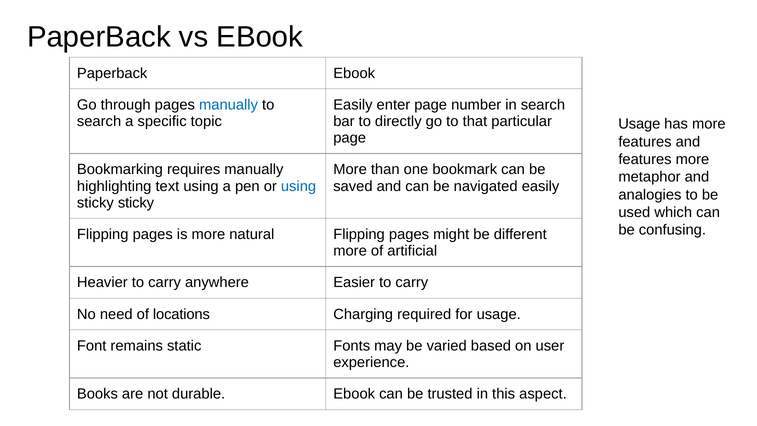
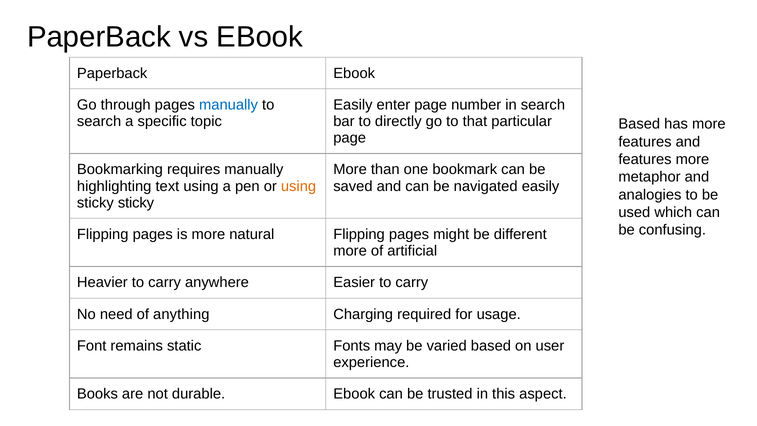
Usage: Usage -> Based (639, 124)
using colour: blue -> orange (299, 186)
locations: locations -> anything (181, 314)
